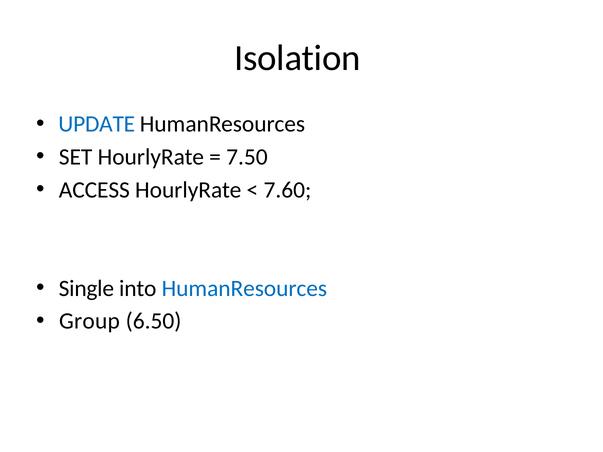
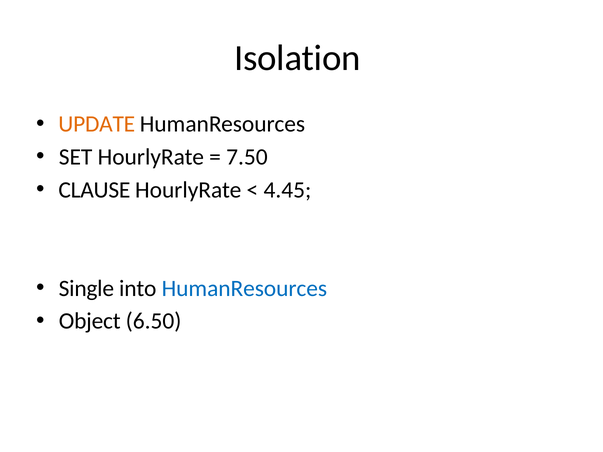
UPDATE colour: blue -> orange (97, 124)
ACCESS: ACCESS -> CLAUSE (94, 190)
7.60: 7.60 -> 4.45 (287, 190)
Group: Group -> Object (90, 321)
